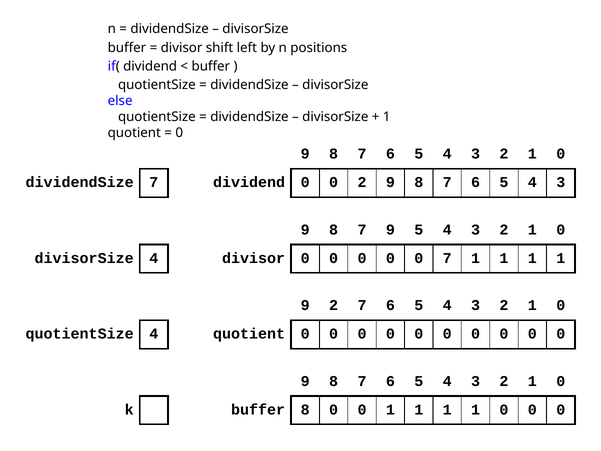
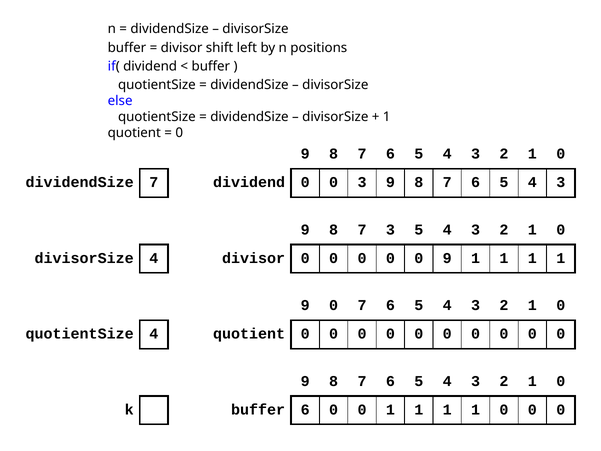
0 2: 2 -> 3 (362, 182)
7 9: 9 -> 3 (390, 230)
7: 7 -> 9 (447, 258)
9 2: 2 -> 0 (334, 305)
buffer 8: 8 -> 6 (305, 409)
